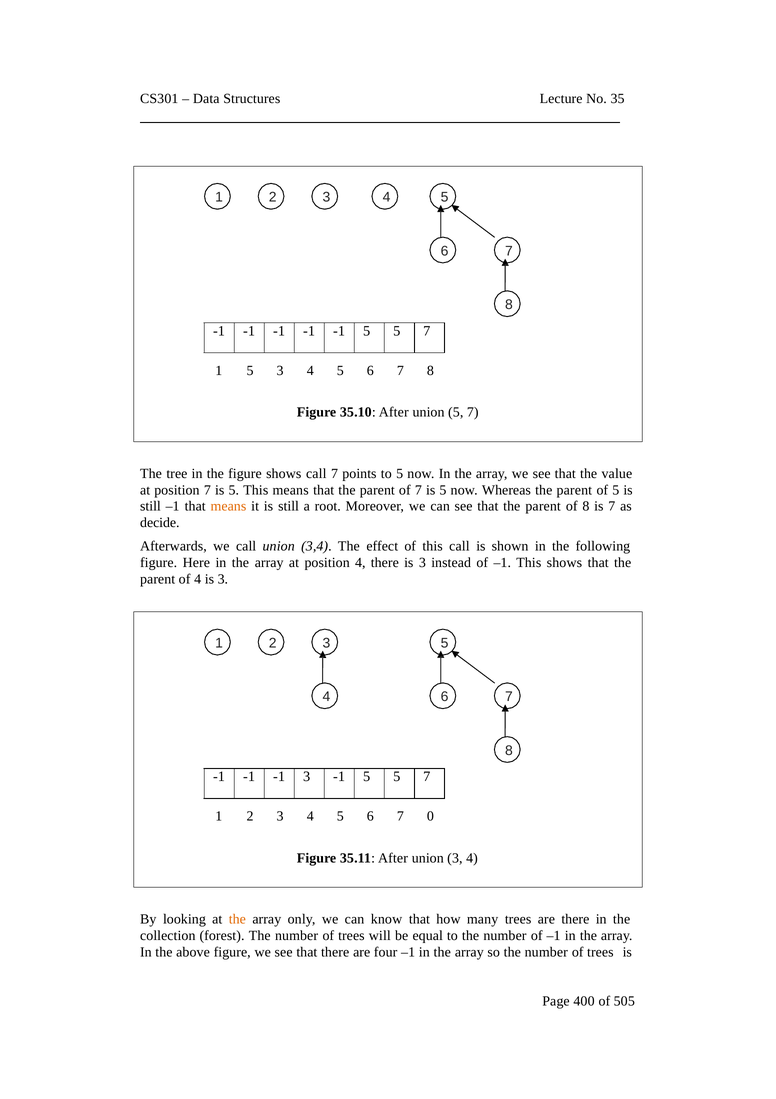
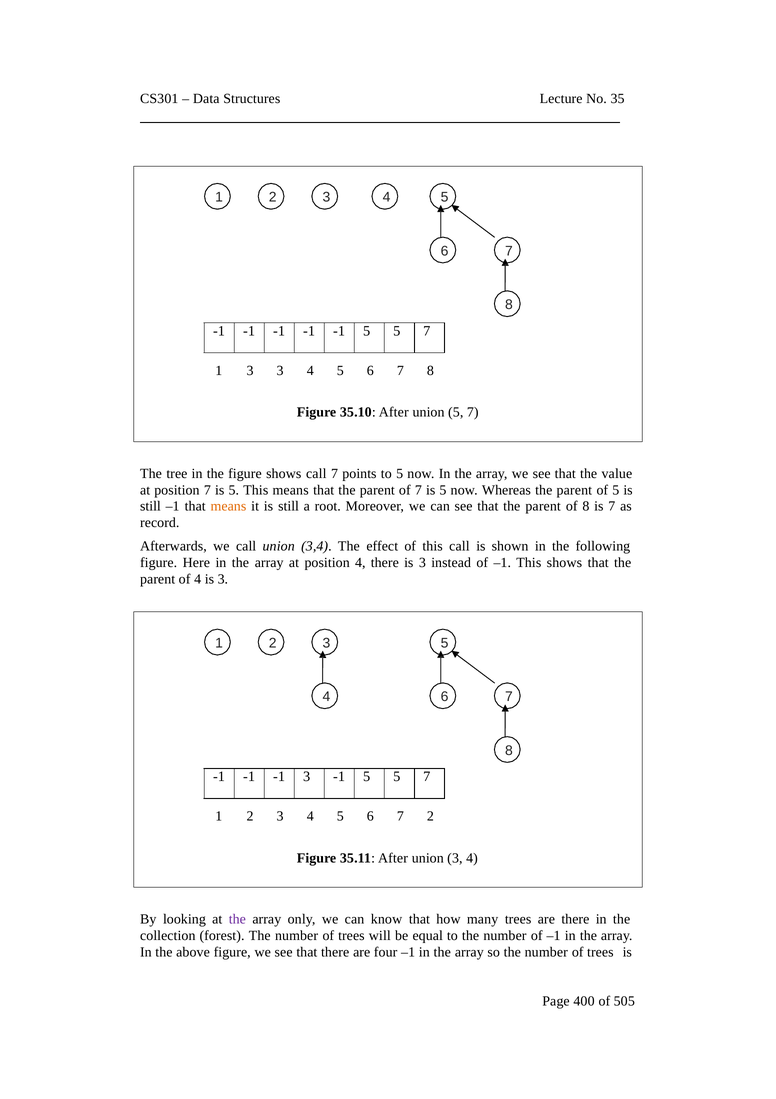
1 5: 5 -> 3 (250, 370)
decide: decide -> record (160, 522)
7 0: 0 -> 2 (430, 816)
the colour: orange -> purple (237, 919)
